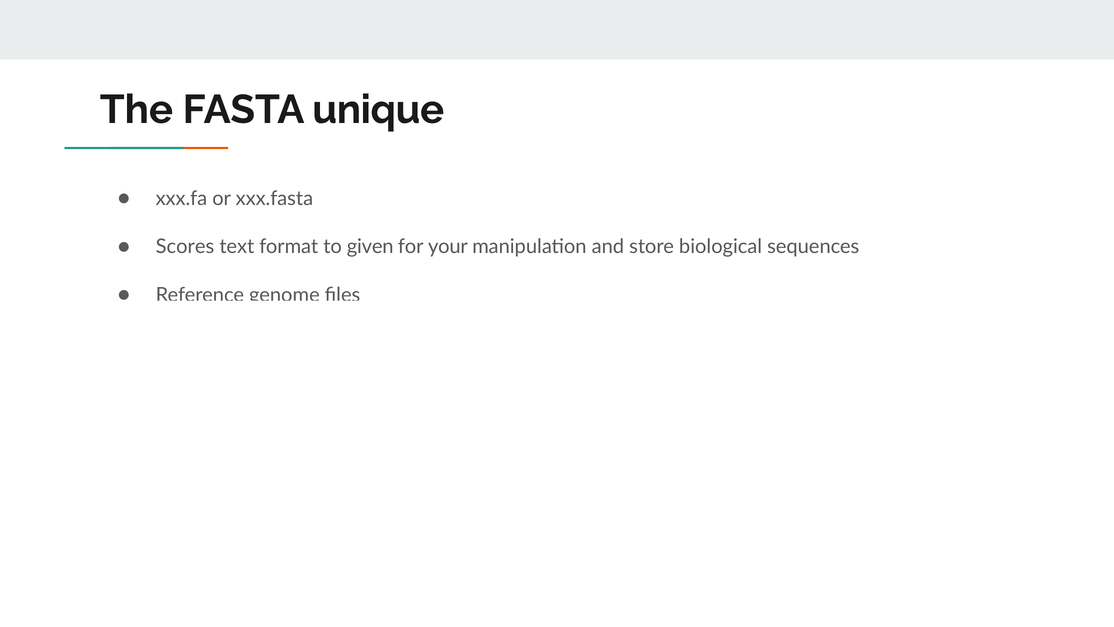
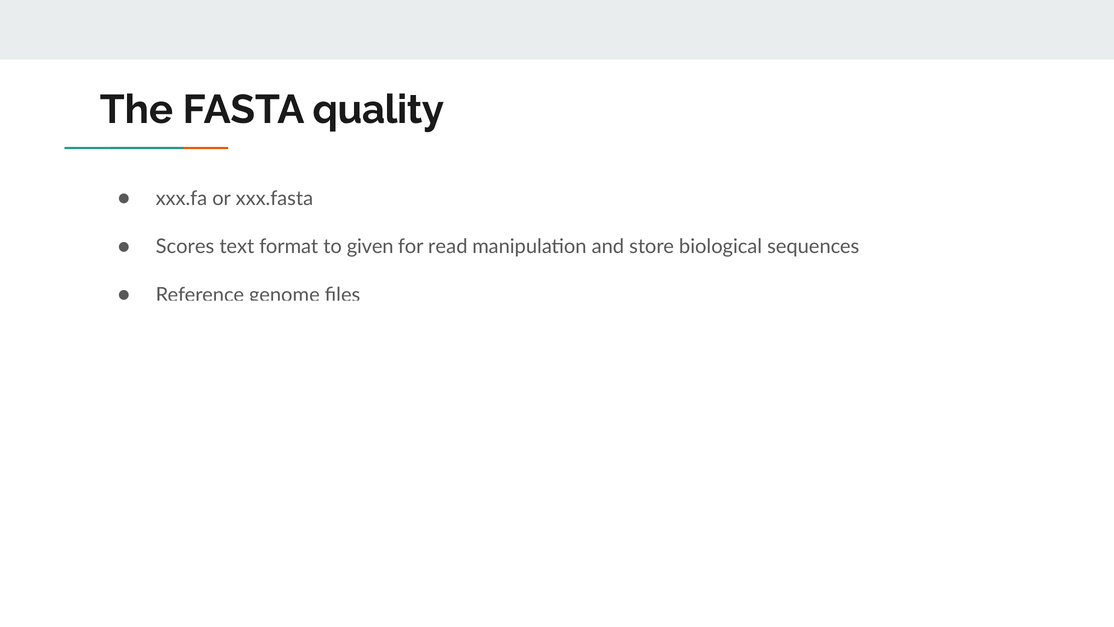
unique: unique -> quality (378, 110)
your: your -> read (448, 247)
